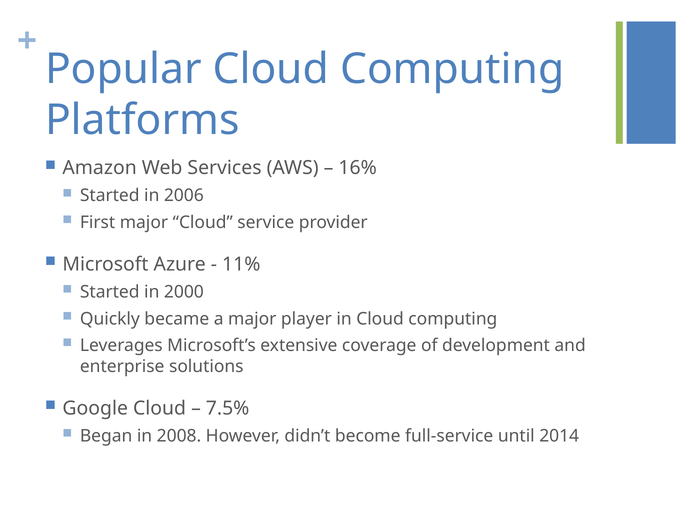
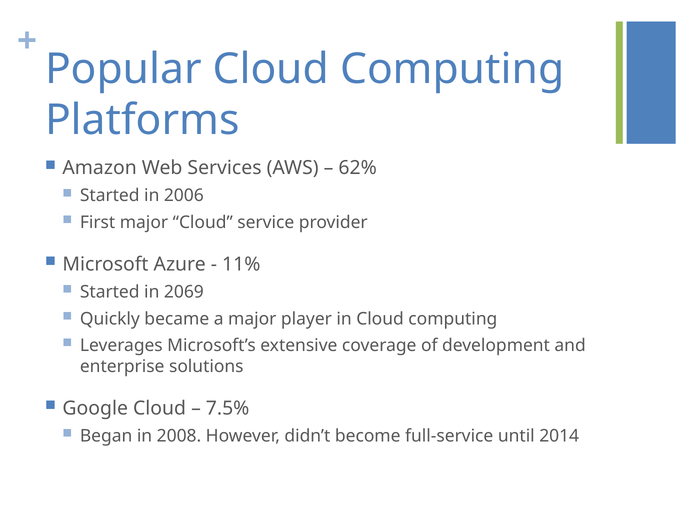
16%: 16% -> 62% (358, 168)
2000: 2000 -> 2069 (184, 292)
